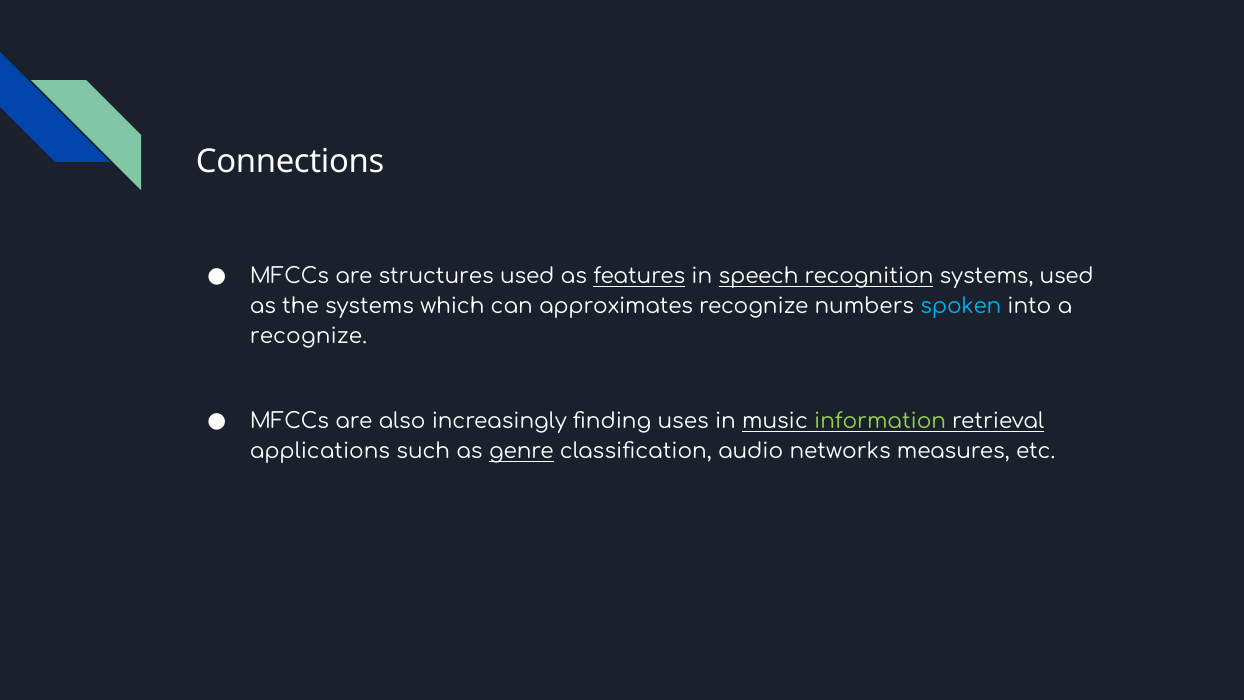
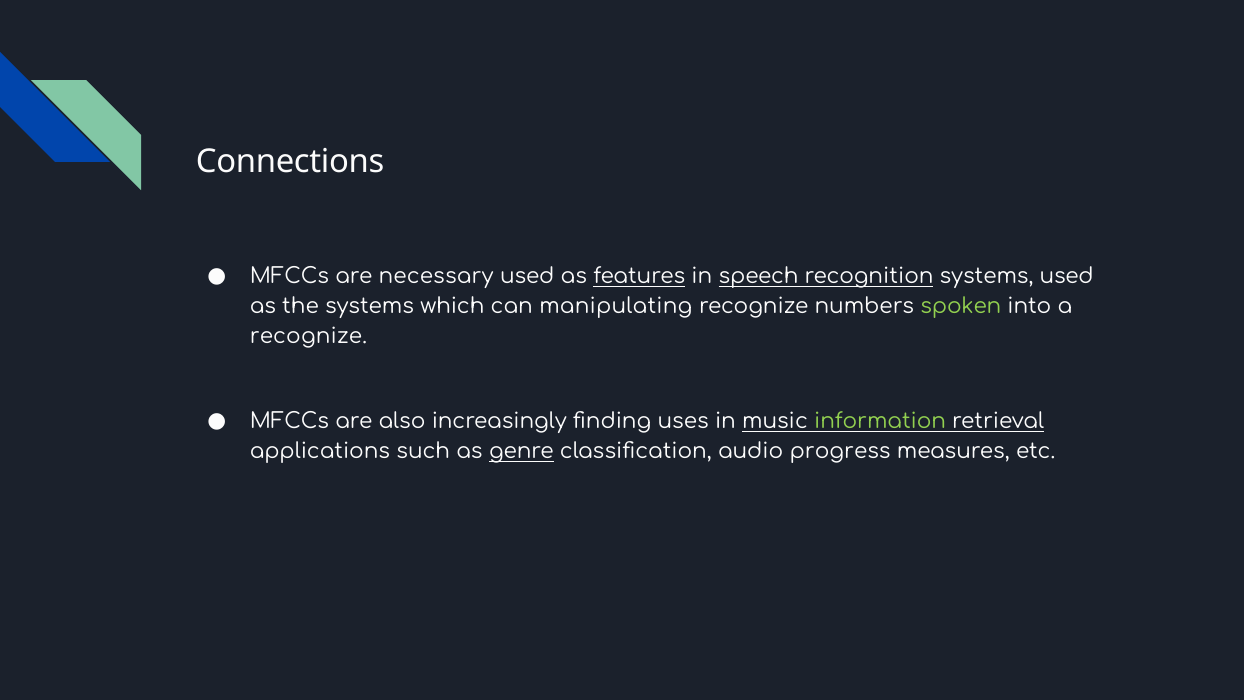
structures: structures -> necessary (436, 277)
approximates: approximates -> manipulating (616, 306)
spoken colour: light blue -> light green (961, 306)
networks: networks -> progress (840, 451)
